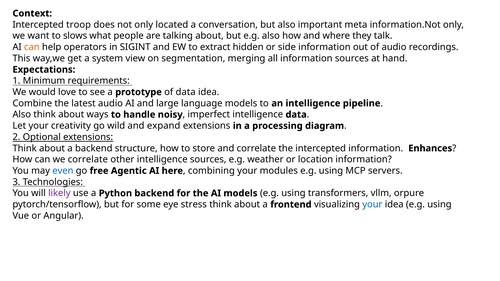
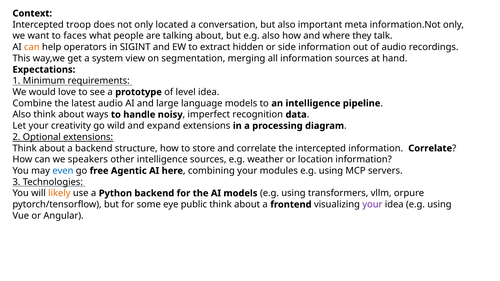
slows: slows -> faces (75, 36)
of data: data -> level (186, 92)
imperfect intelligence: intelligence -> recognition (258, 115)
information Enhances: Enhances -> Correlate (430, 148)
we correlate: correlate -> speakers (88, 160)
likely colour: purple -> orange (59, 193)
stress: stress -> public (194, 205)
your colour: blue -> purple (372, 205)
